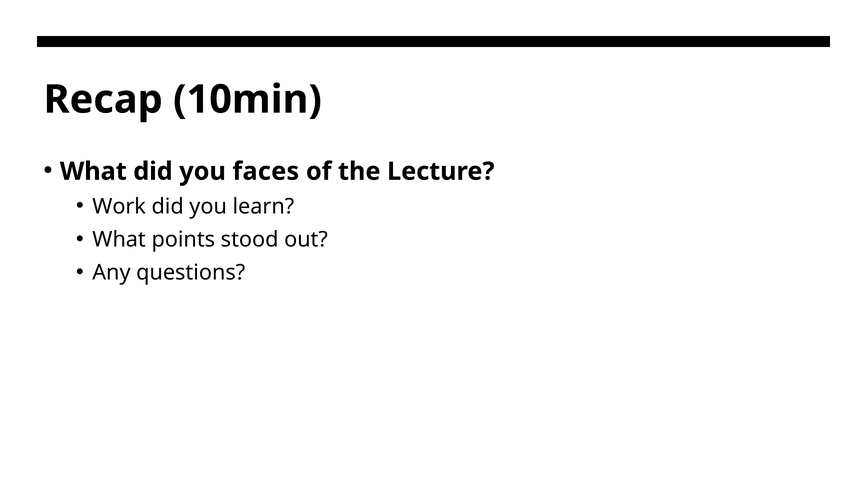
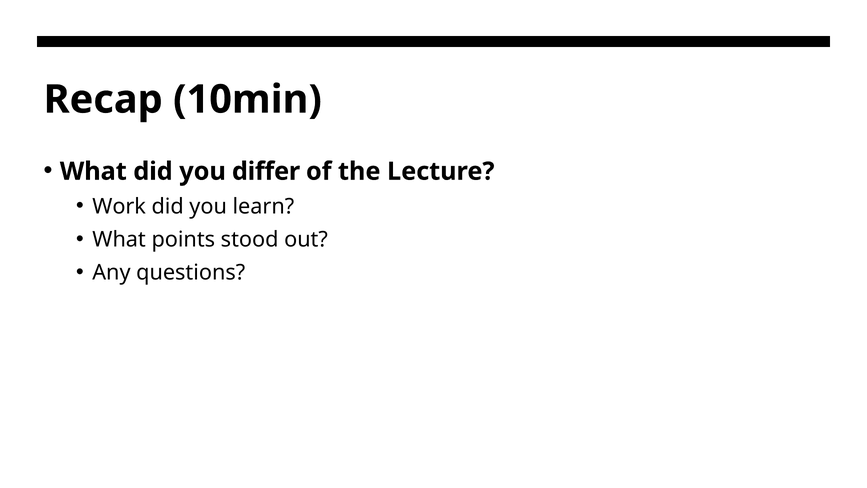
faces: faces -> differ (266, 171)
